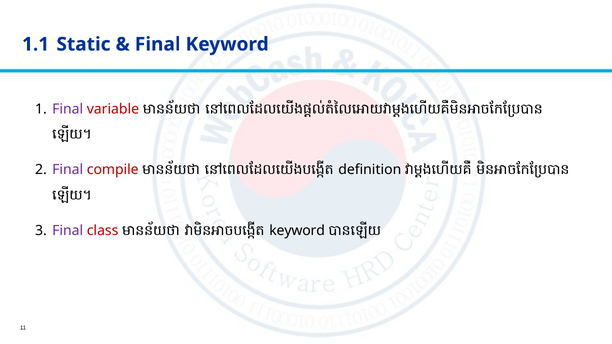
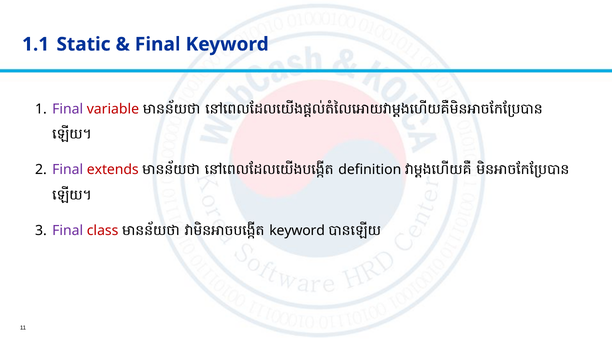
compile: compile -> extends (113, 170)
